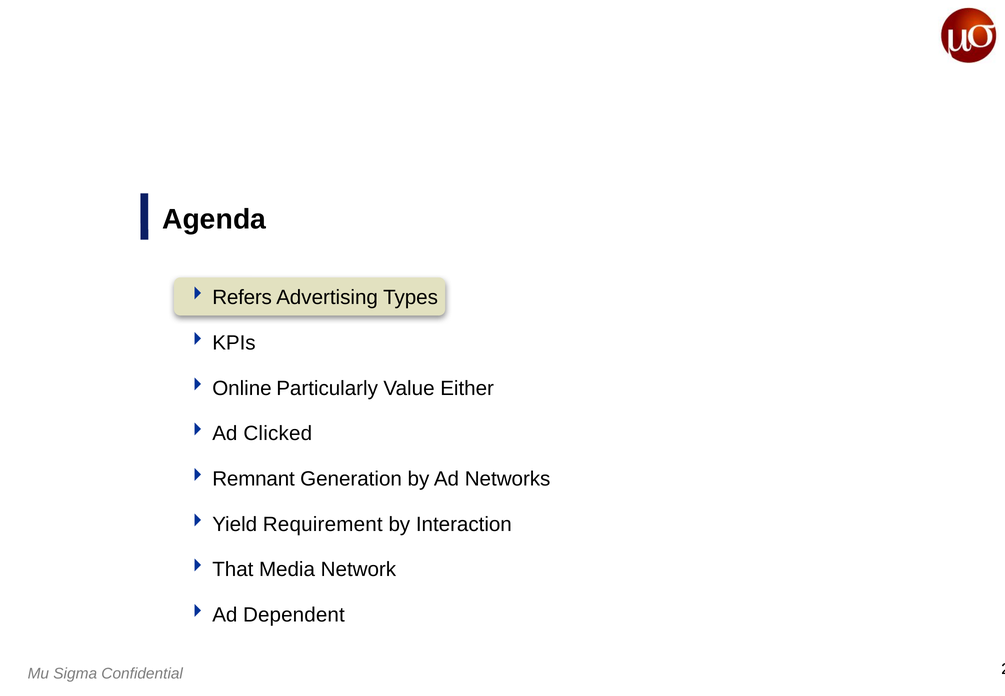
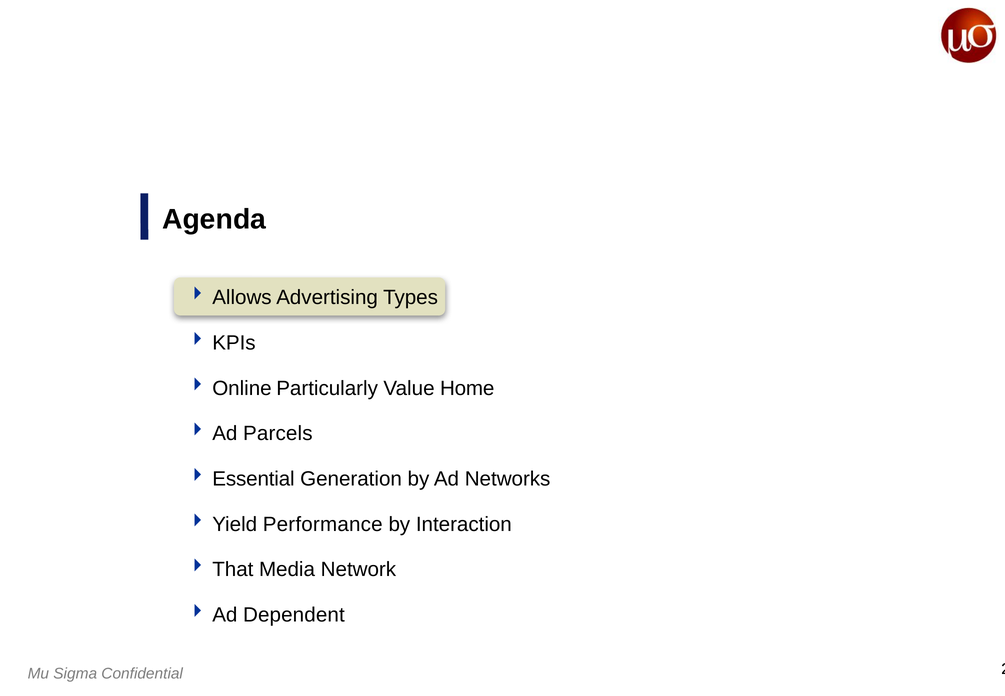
Refers: Refers -> Allows (242, 298)
Either: Either -> Home (467, 388)
Clicked: Clicked -> Parcels (278, 434)
Remnant: Remnant -> Essential (253, 479)
Requirement: Requirement -> Performance (323, 524)
